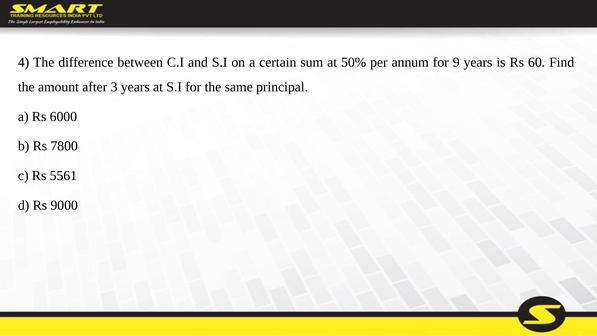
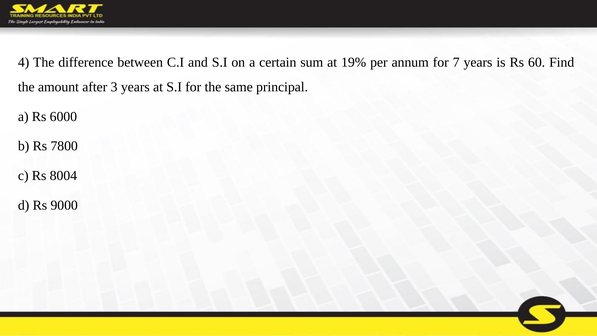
50%: 50% -> 19% (354, 62)
9: 9 -> 7 (456, 62)
5561: 5561 -> 8004 (63, 176)
